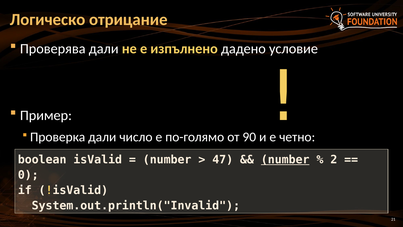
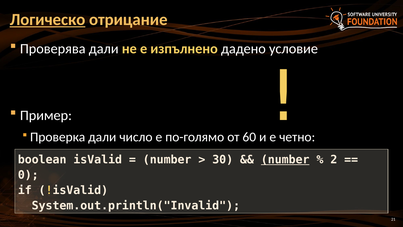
Логическо underline: none -> present (48, 20)
90: 90 -> 60 (249, 137)
47: 47 -> 30 (223, 160)
